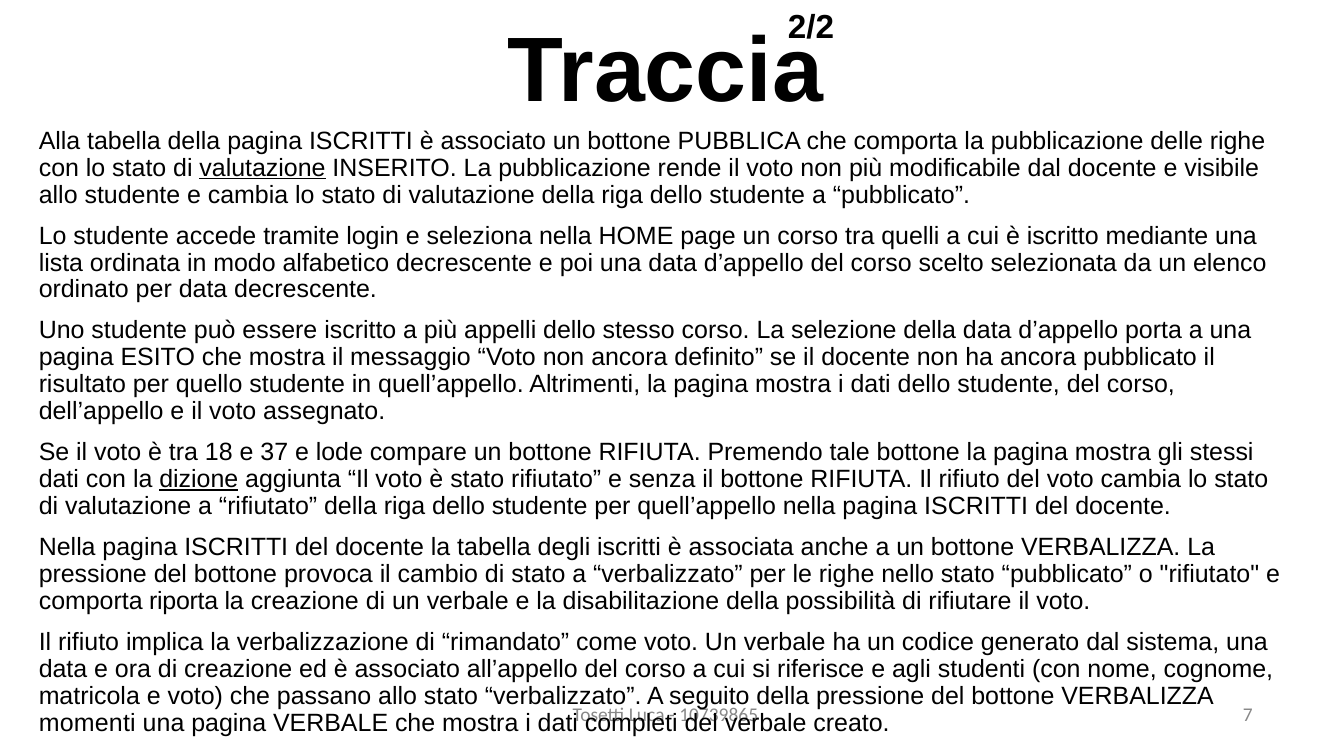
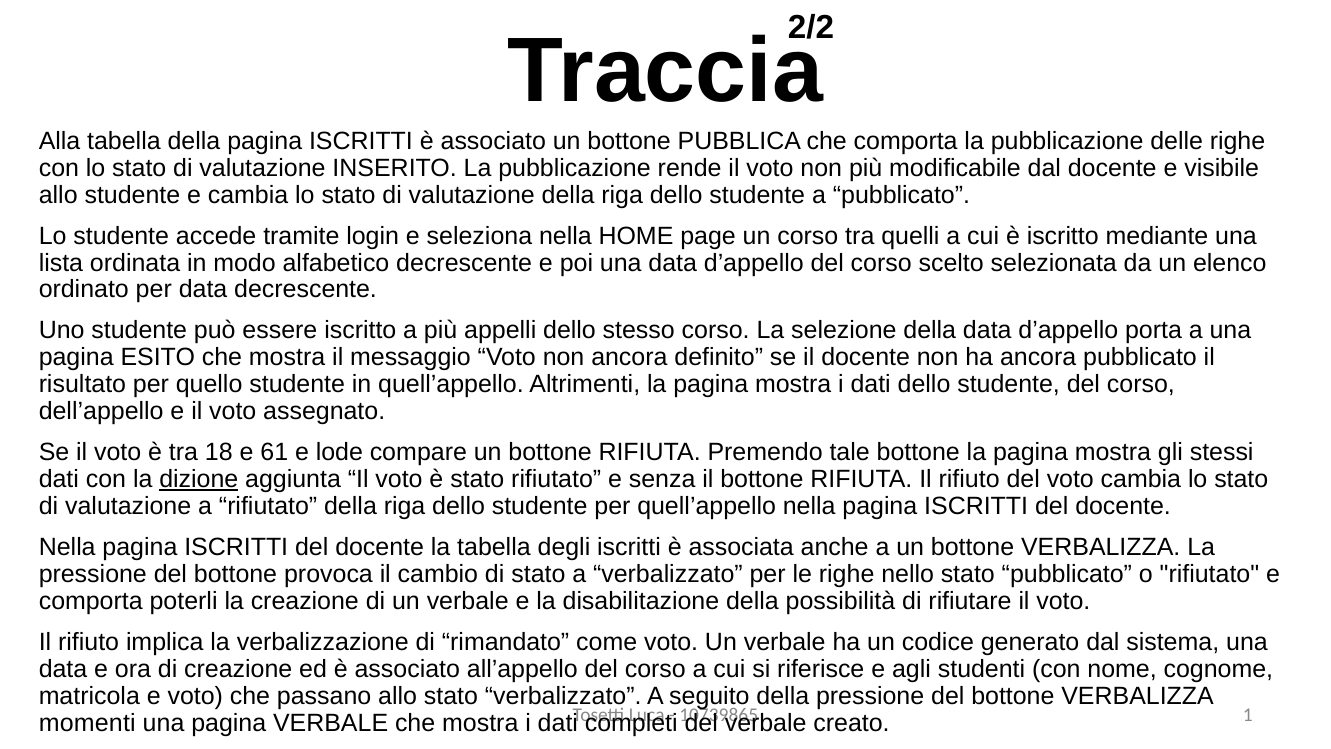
valutazione underline: present -> none (263, 168)
37: 37 -> 61 (274, 452)
riporta: riporta -> poterli (184, 601)
7: 7 -> 1 (1248, 715)
